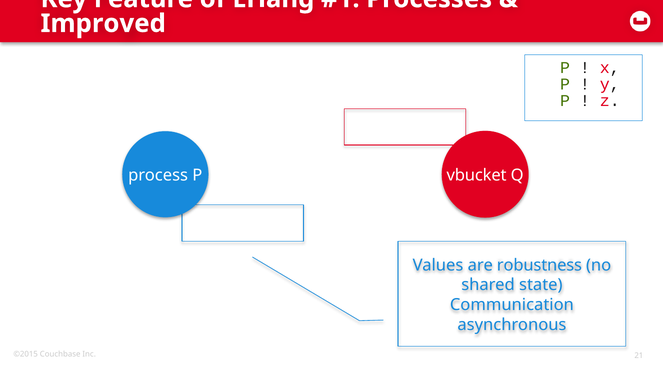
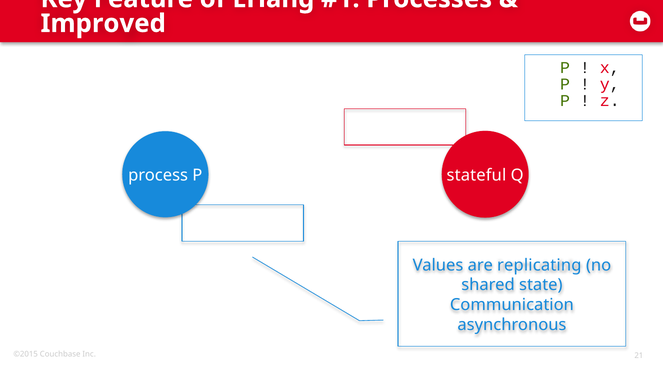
vbucket: vbucket -> stateful (476, 175)
robustness: robustness -> replicating (539, 265)
